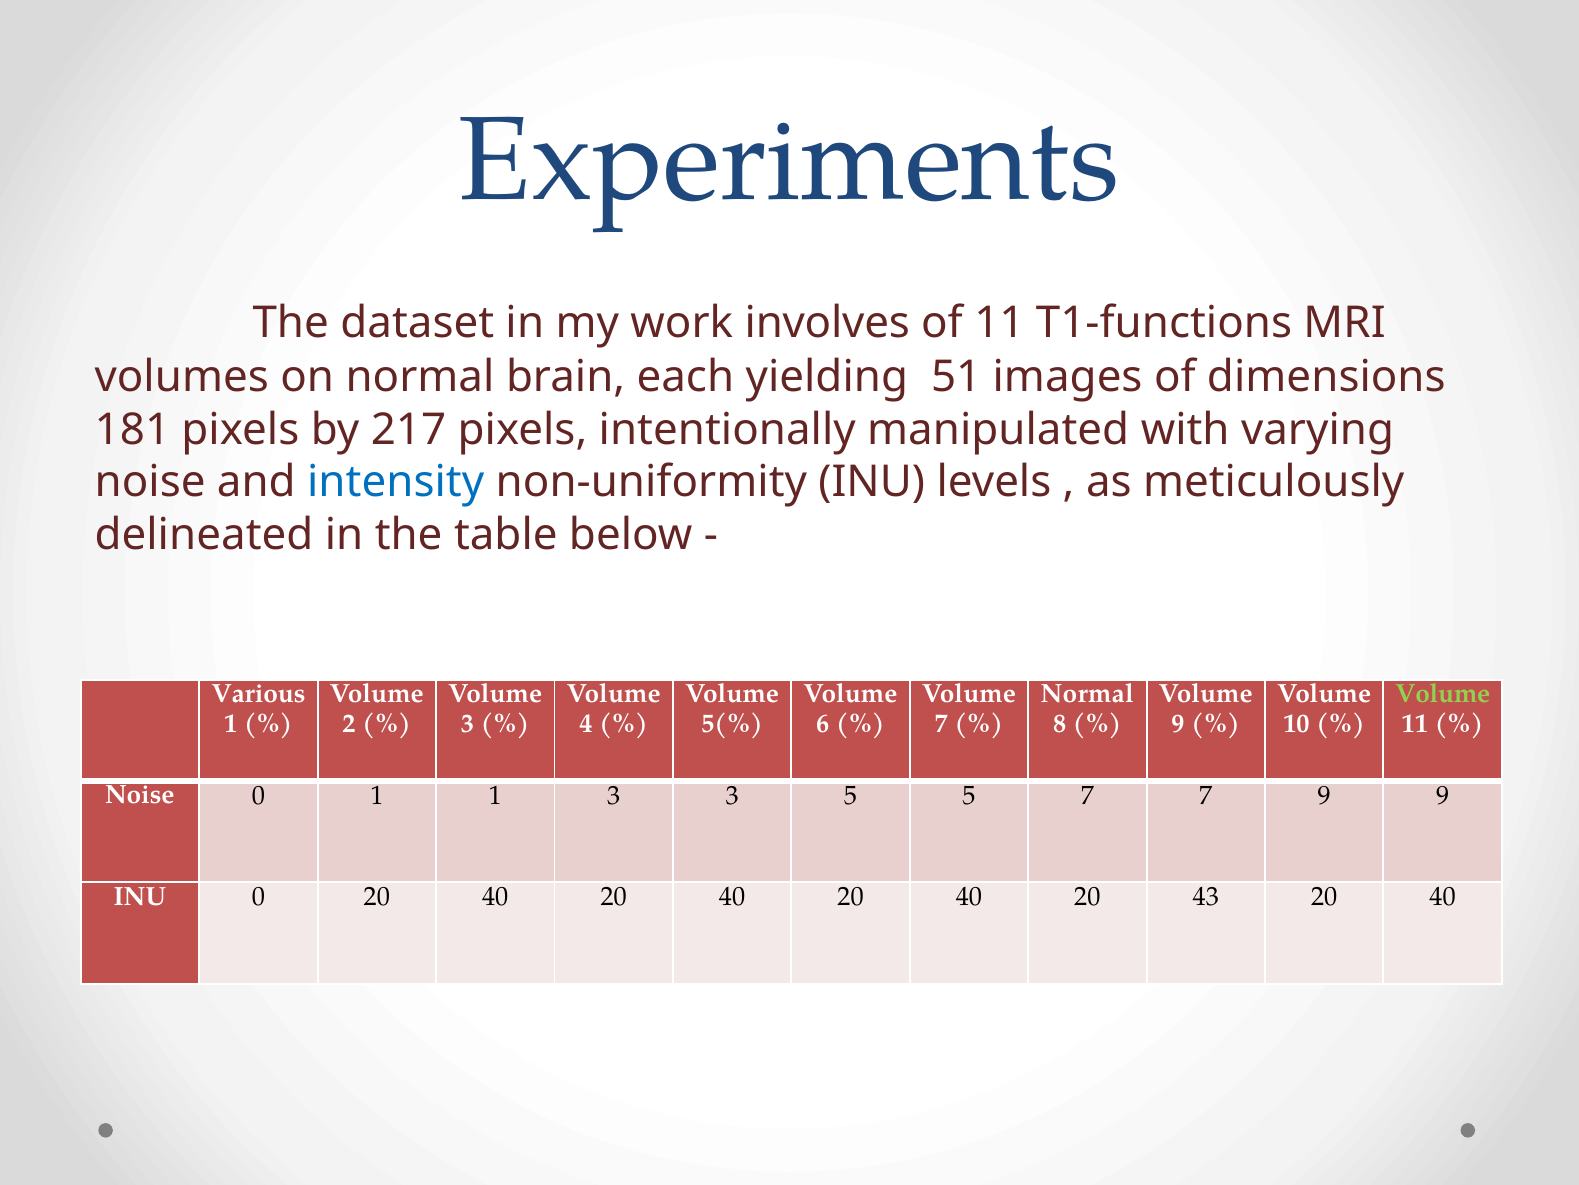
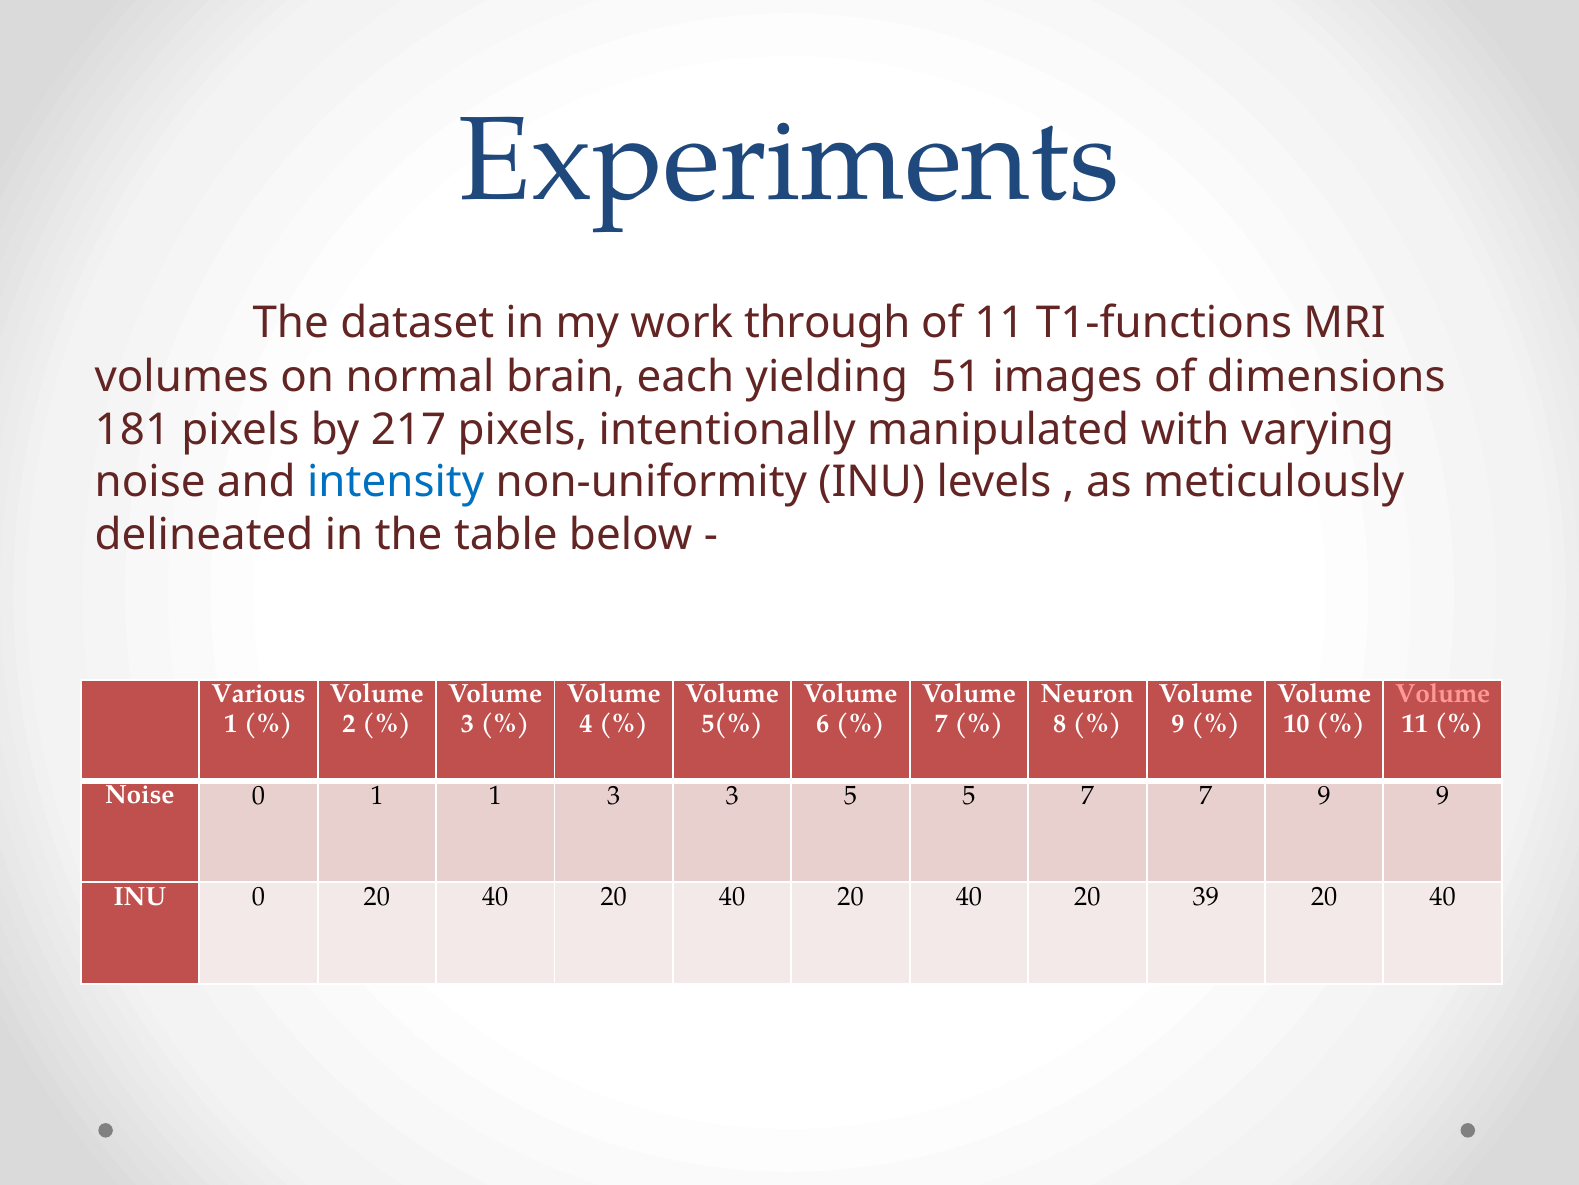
involves: involves -> through (827, 322)
Normal: Normal -> Neuron (1087, 693)
Volume colour: light green -> pink (1443, 693)
43: 43 -> 39 (1206, 896)
